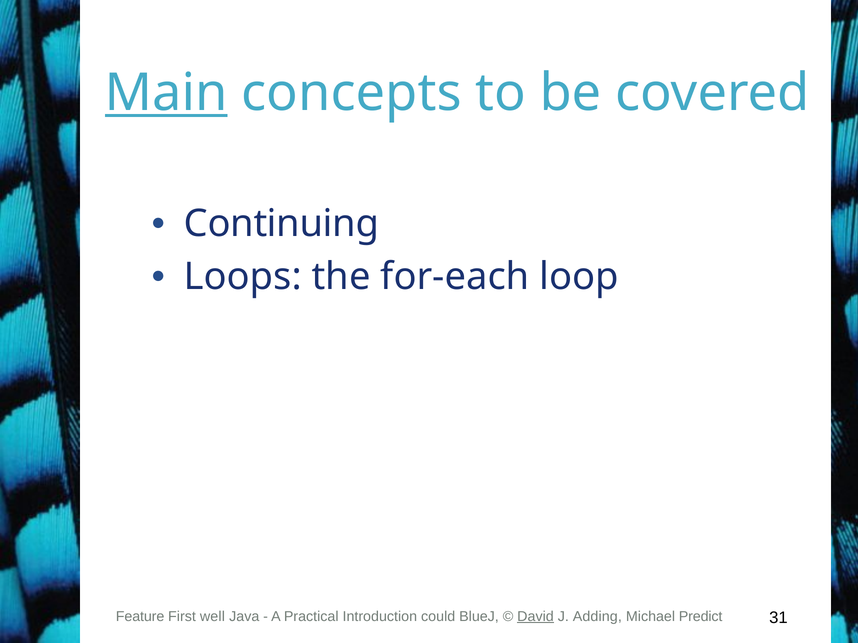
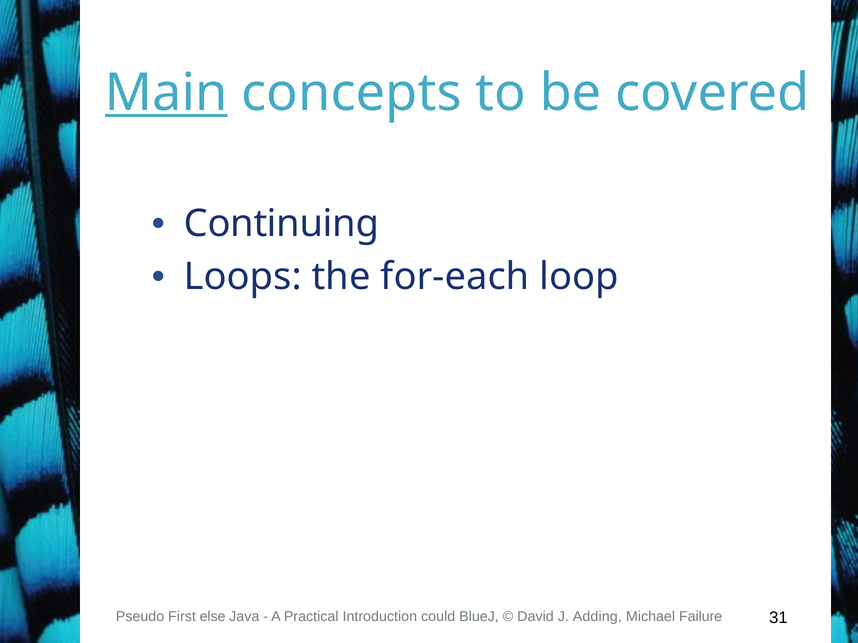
Feature: Feature -> Pseudo (140, 617)
well: well -> else (213, 617)
David underline: present -> none (536, 617)
Predict: Predict -> Failure (701, 617)
